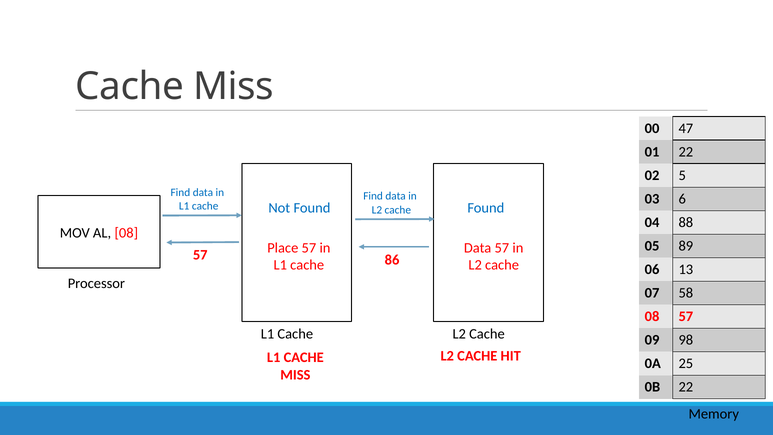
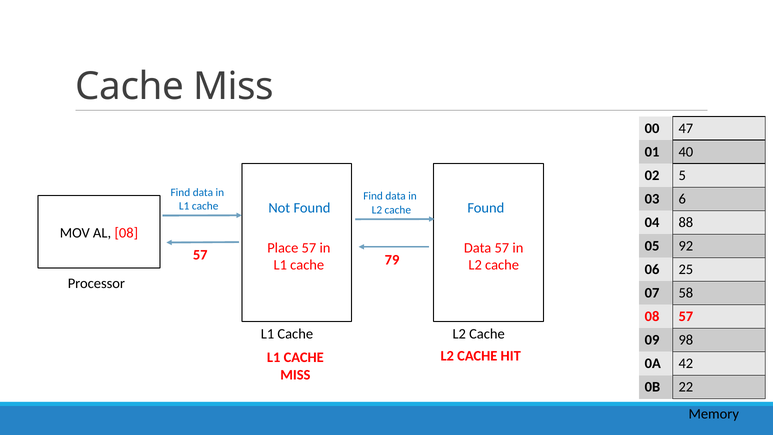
01 22: 22 -> 40 (686, 152)
89: 89 -> 92 (686, 246)
86: 86 -> 79 (392, 260)
13: 13 -> 25 (686, 269)
25: 25 -> 42 (686, 364)
